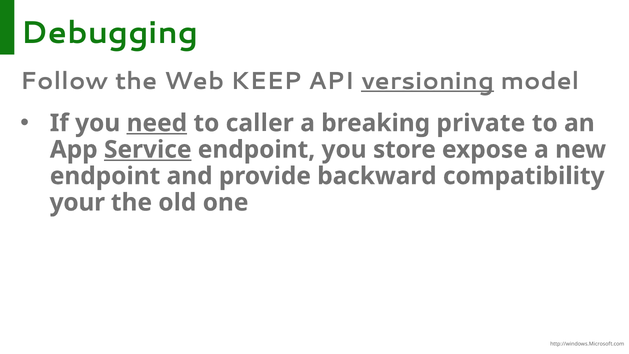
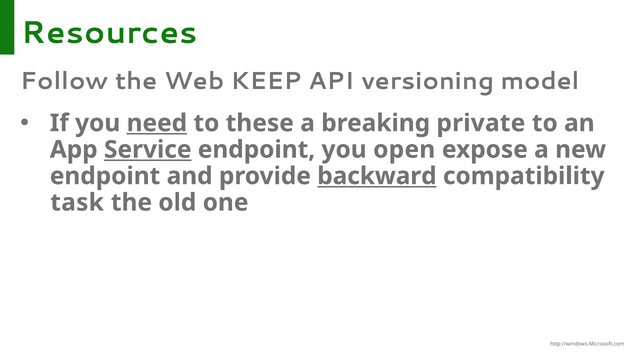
Debugging: Debugging -> Resources (109, 33)
versioning underline: present -> none (428, 81)
caller: caller -> these (260, 123)
store: store -> open (404, 150)
backward underline: none -> present (377, 176)
your: your -> task (77, 202)
